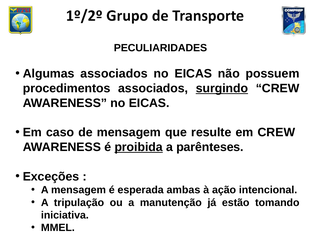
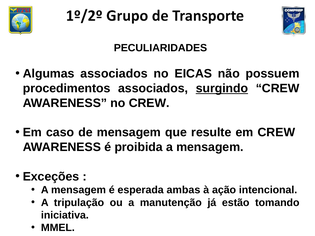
AWARENESS no EICAS: EICAS -> CREW (149, 103)
proibida underline: present -> none (139, 147)
parênteses: parênteses -> mensagem (210, 147)
